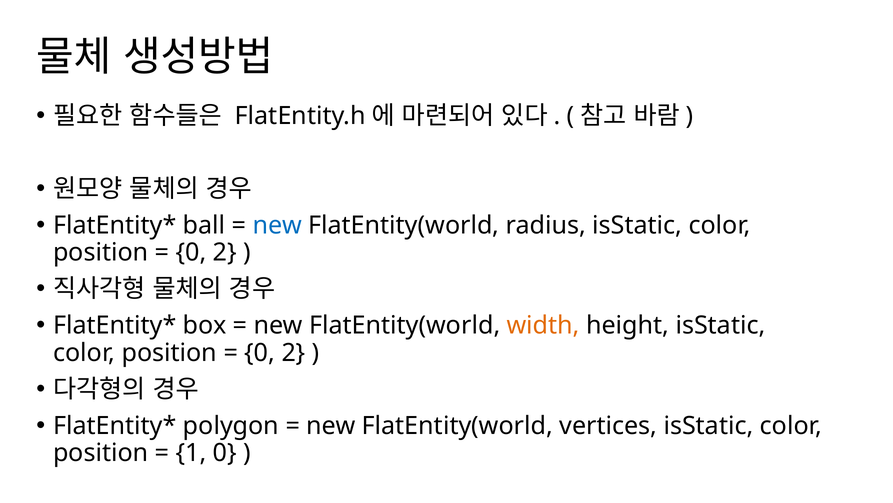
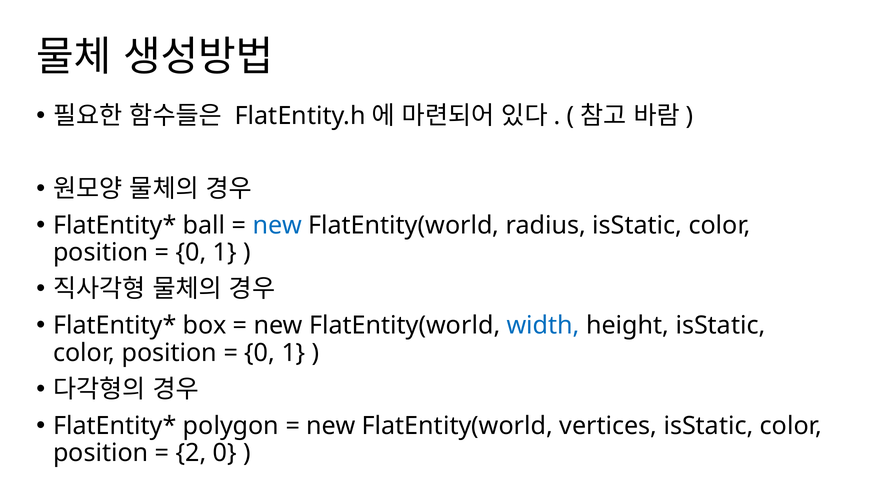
2: 2 -> 1 (225, 252)
width colour: orange -> blue (543, 325)
2: 2 -> 1 (293, 352)
1: 1 -> 2 (191, 452)
